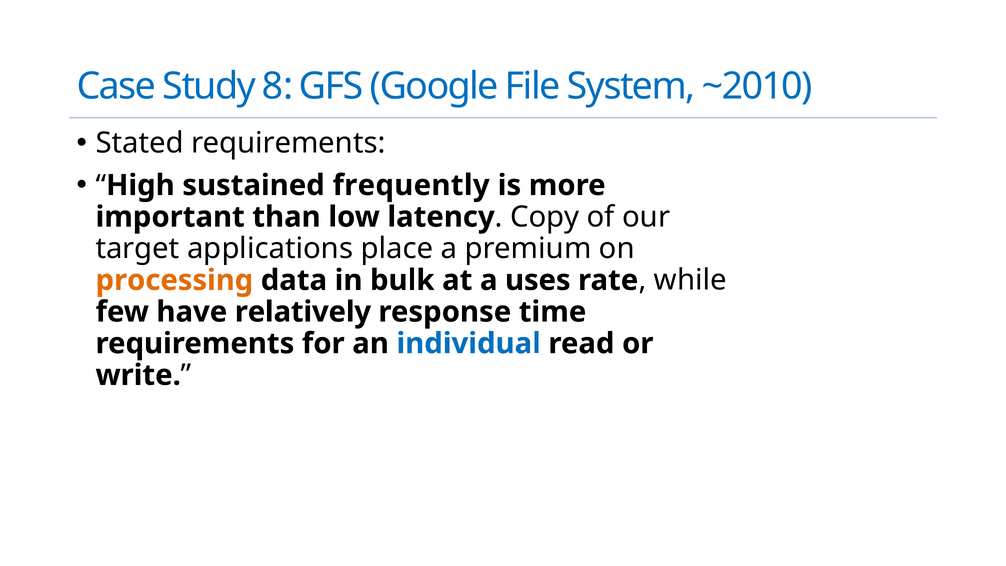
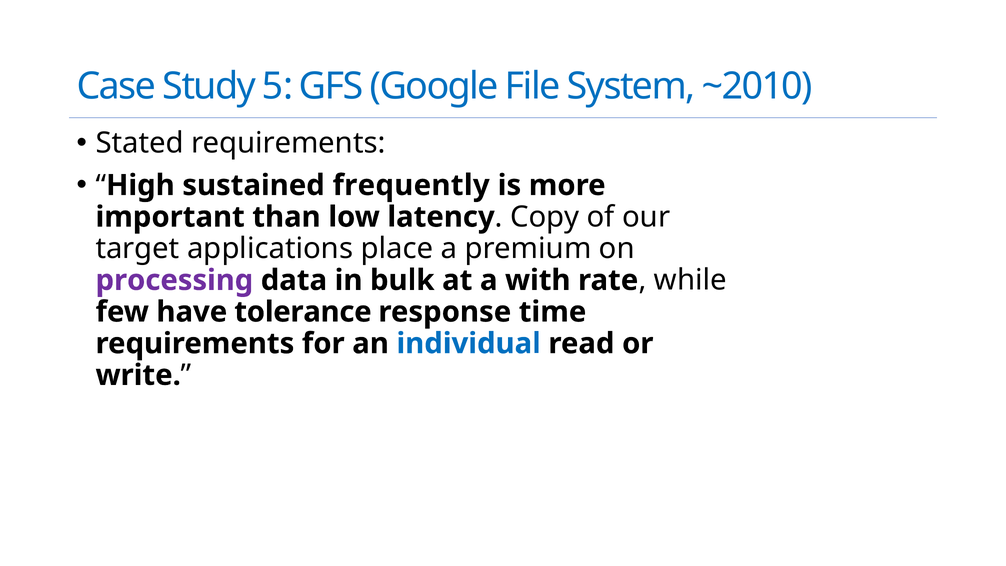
8: 8 -> 5 (278, 86)
processing colour: orange -> purple (174, 280)
uses: uses -> with (538, 280)
relatively: relatively -> tolerance (303, 312)
